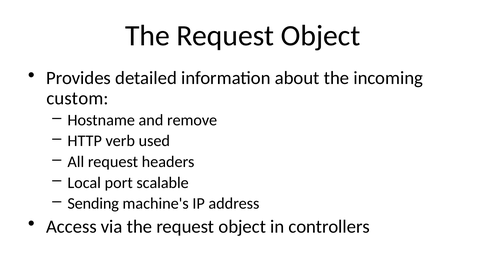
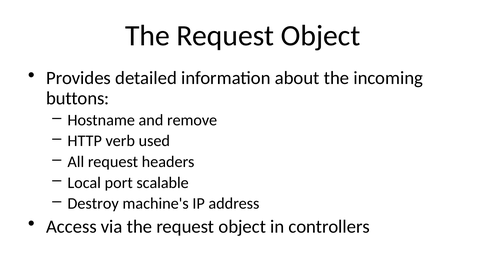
custom: custom -> buttons (78, 98)
Sending: Sending -> Destroy (93, 204)
